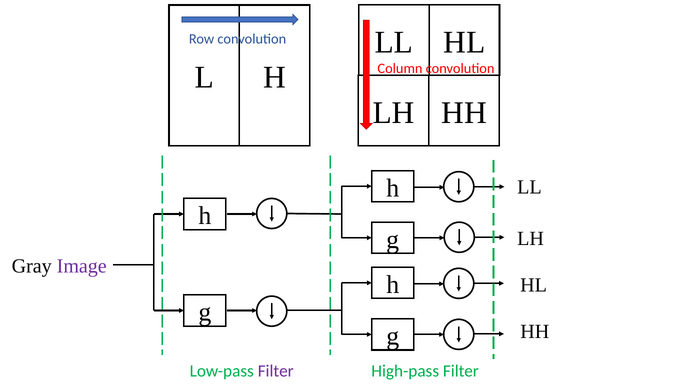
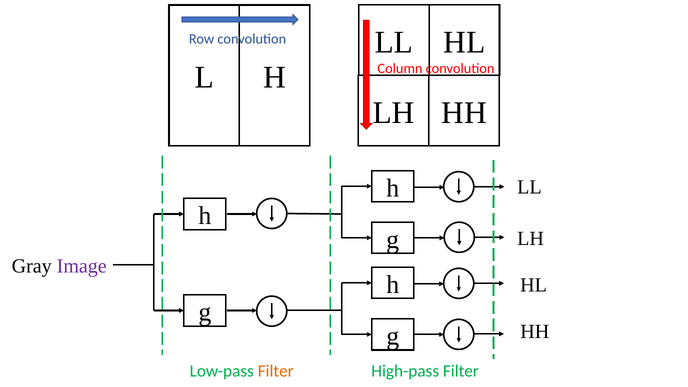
Filter colour: purple -> orange (276, 371)
